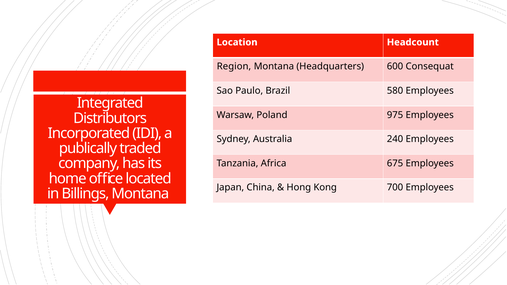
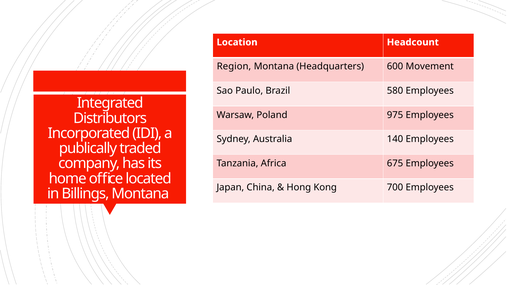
Consequat: Consequat -> Movement (430, 67)
240: 240 -> 140 (395, 139)
